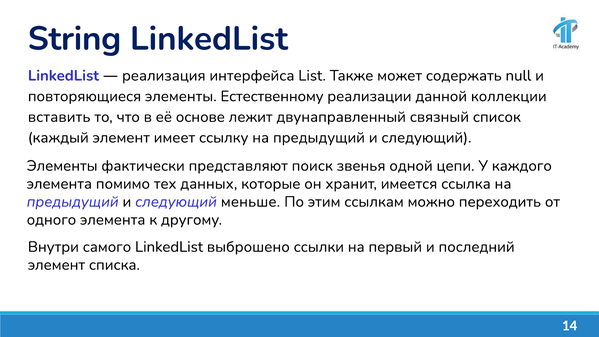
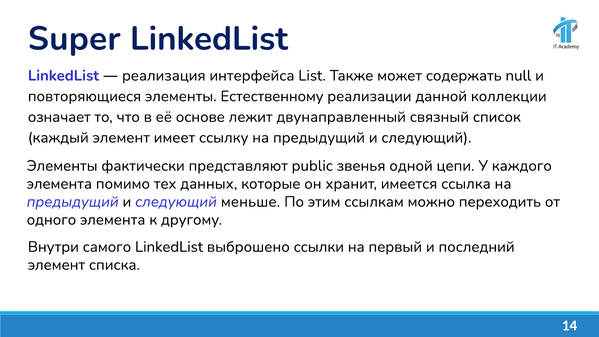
String: String -> Super (74, 39)
вставить: вставить -> означает (59, 117)
поиск: поиск -> public (312, 166)
